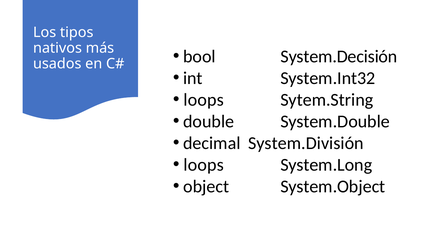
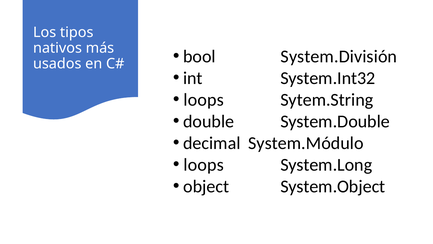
System.Decisión: System.Decisión -> System.División (339, 56)
System.División: System.División -> System.Módulo (306, 143)
